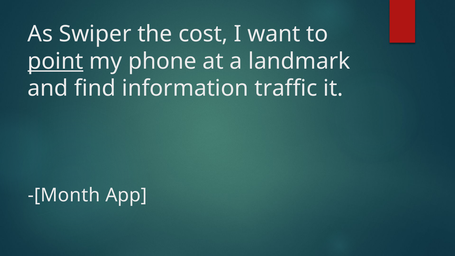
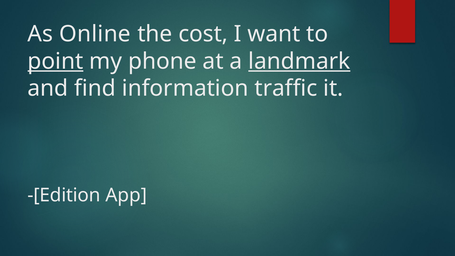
Swiper: Swiper -> Online (95, 34)
landmark underline: none -> present (299, 61)
-[Month: -[Month -> -[Edition (64, 195)
